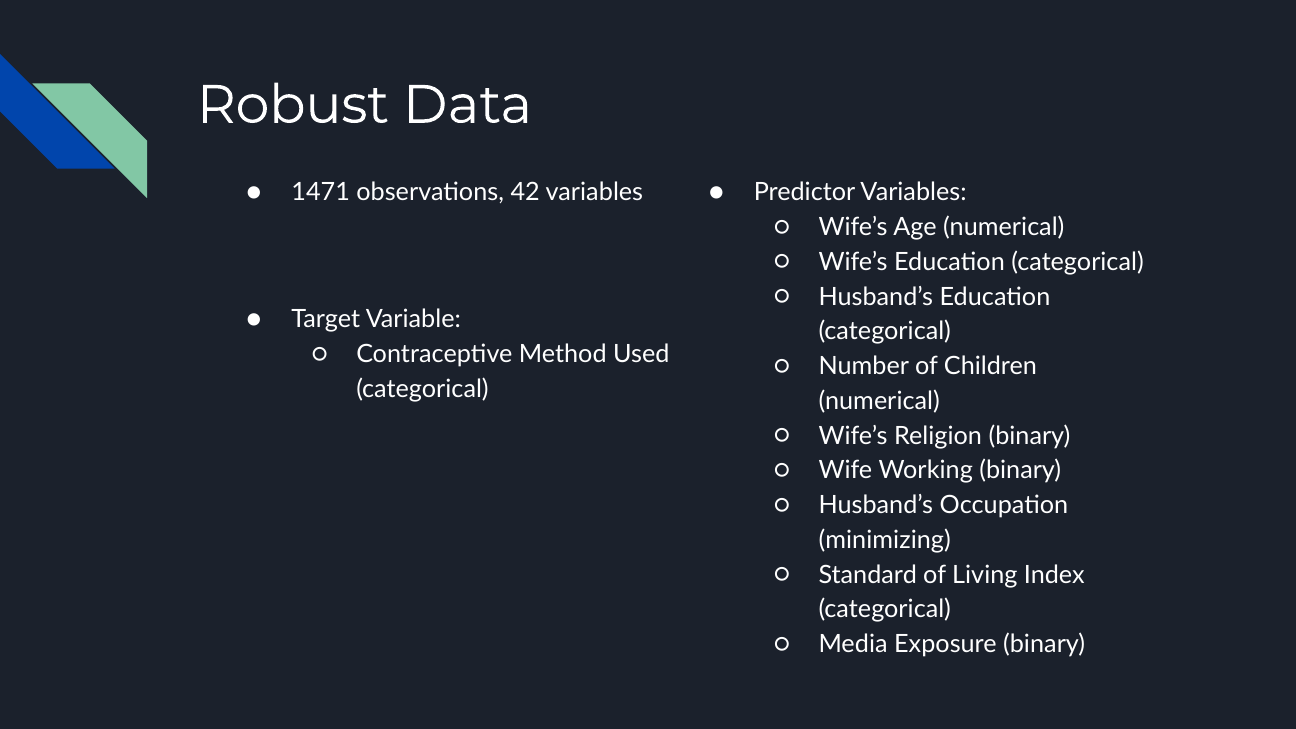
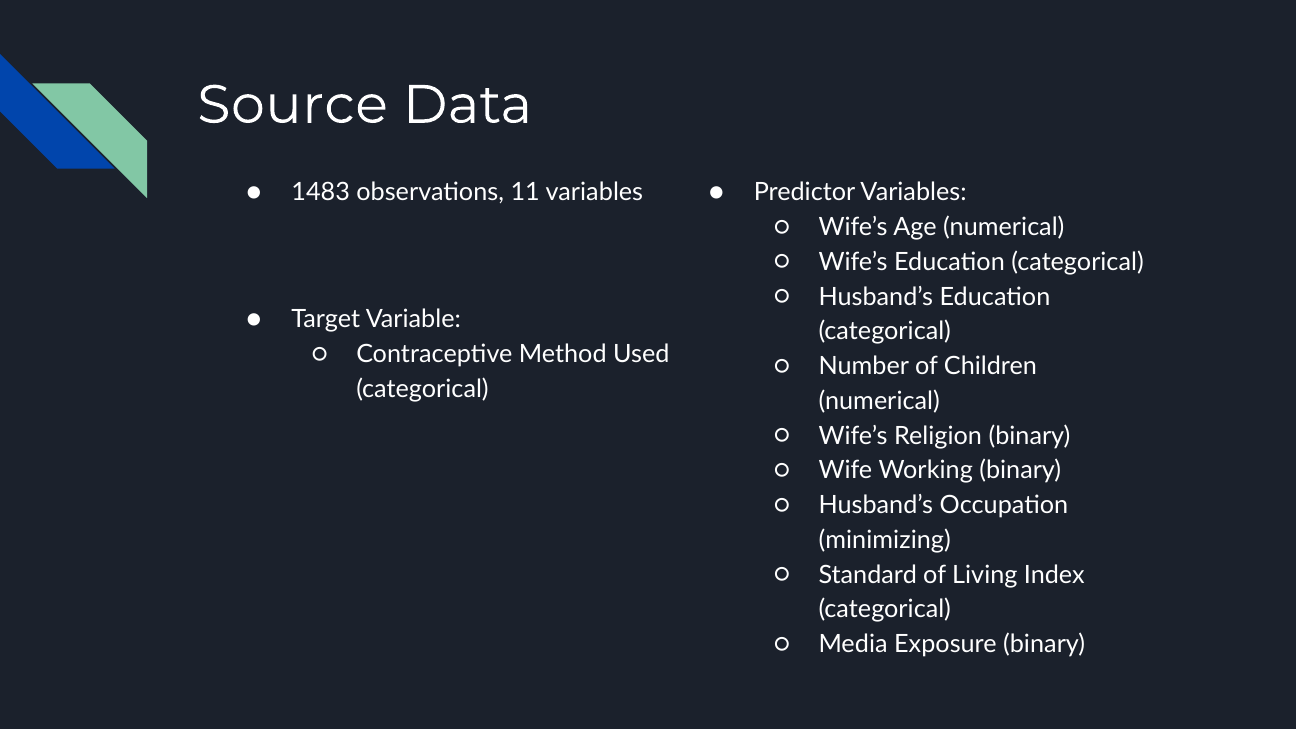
Robust: Robust -> Source (293, 105)
1471: 1471 -> 1483 (321, 193)
42: 42 -> 11 (525, 193)
